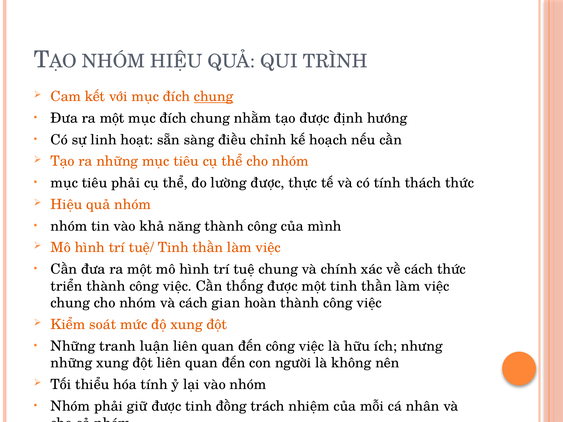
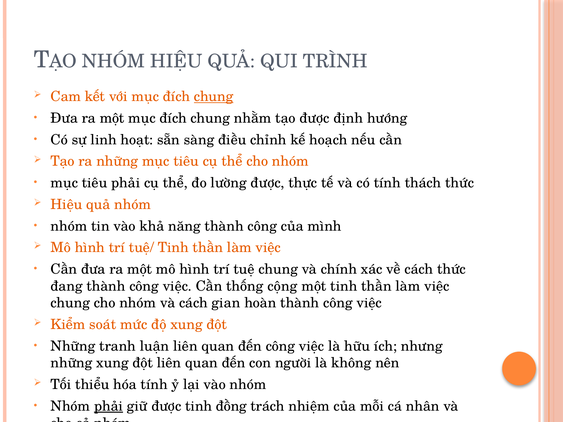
triển: triển -> đang (67, 286)
thống được: được -> cộng (282, 286)
phải underline: none -> present (109, 406)
